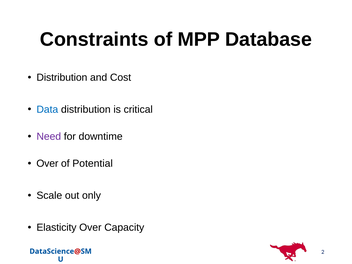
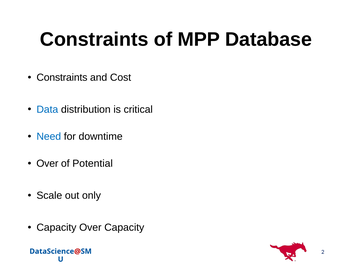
Distribution: Distribution -> Constraints (62, 78)
Need colour: purple -> blue (49, 137)
Elasticity: Elasticity -> Capacity (56, 228)
